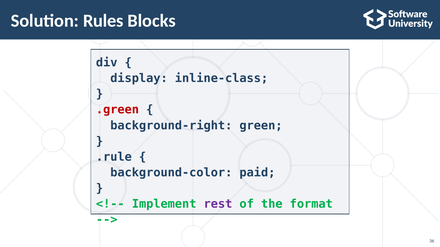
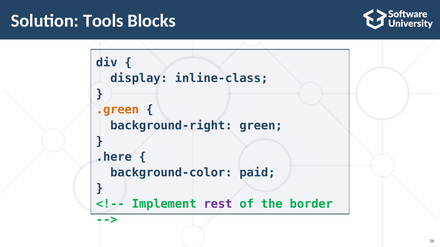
Rules: Rules -> Tools (103, 21)
.green colour: red -> orange (117, 110)
.rule: .rule -> .here (114, 157)
format: format -> border (311, 204)
